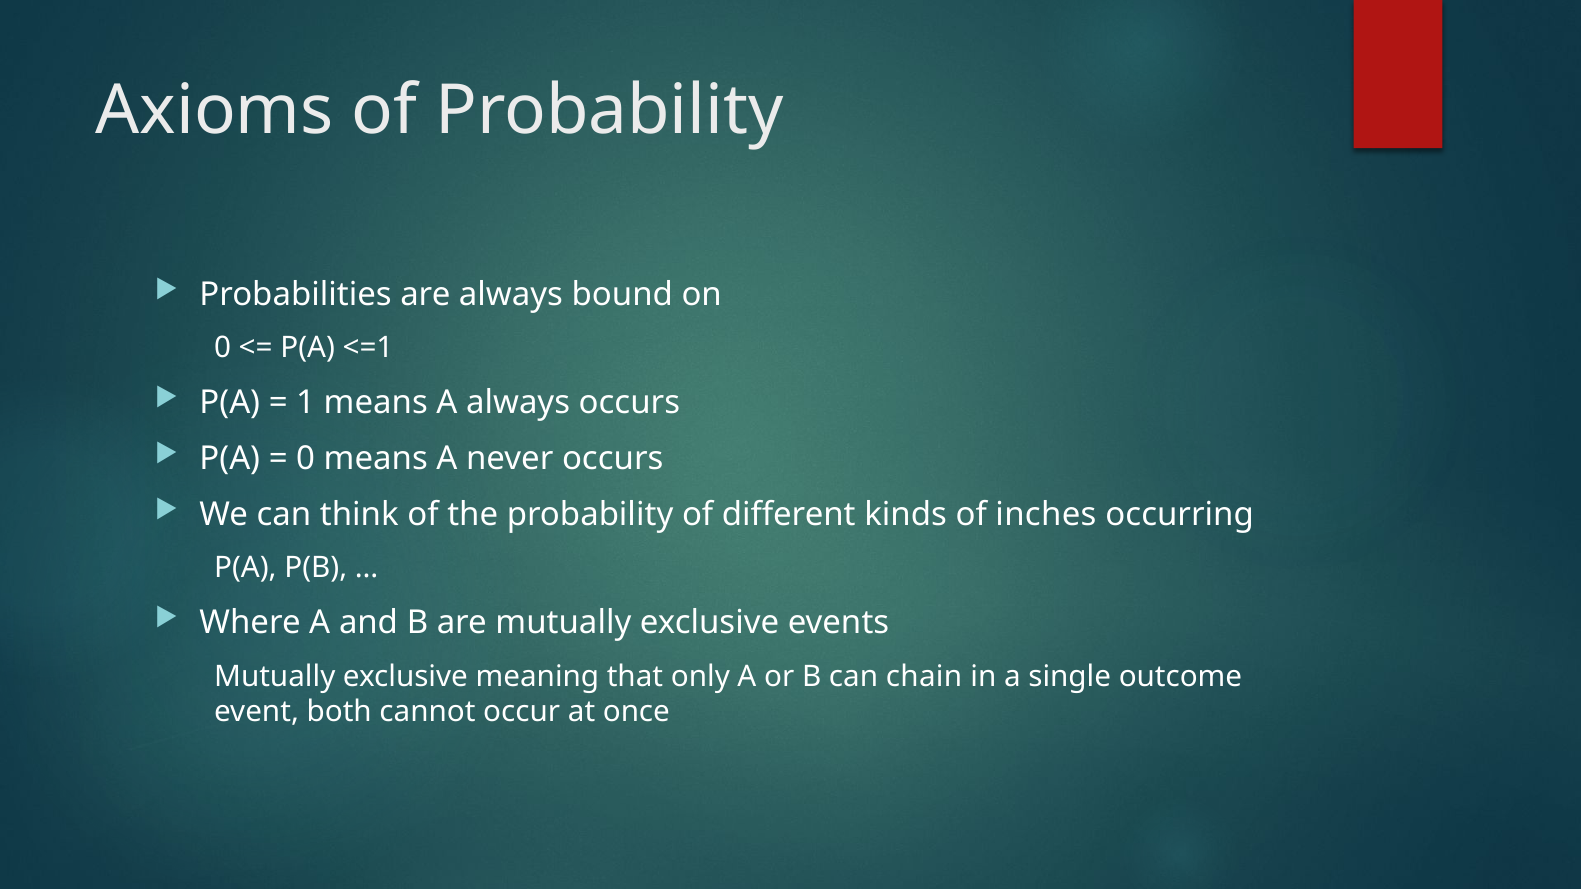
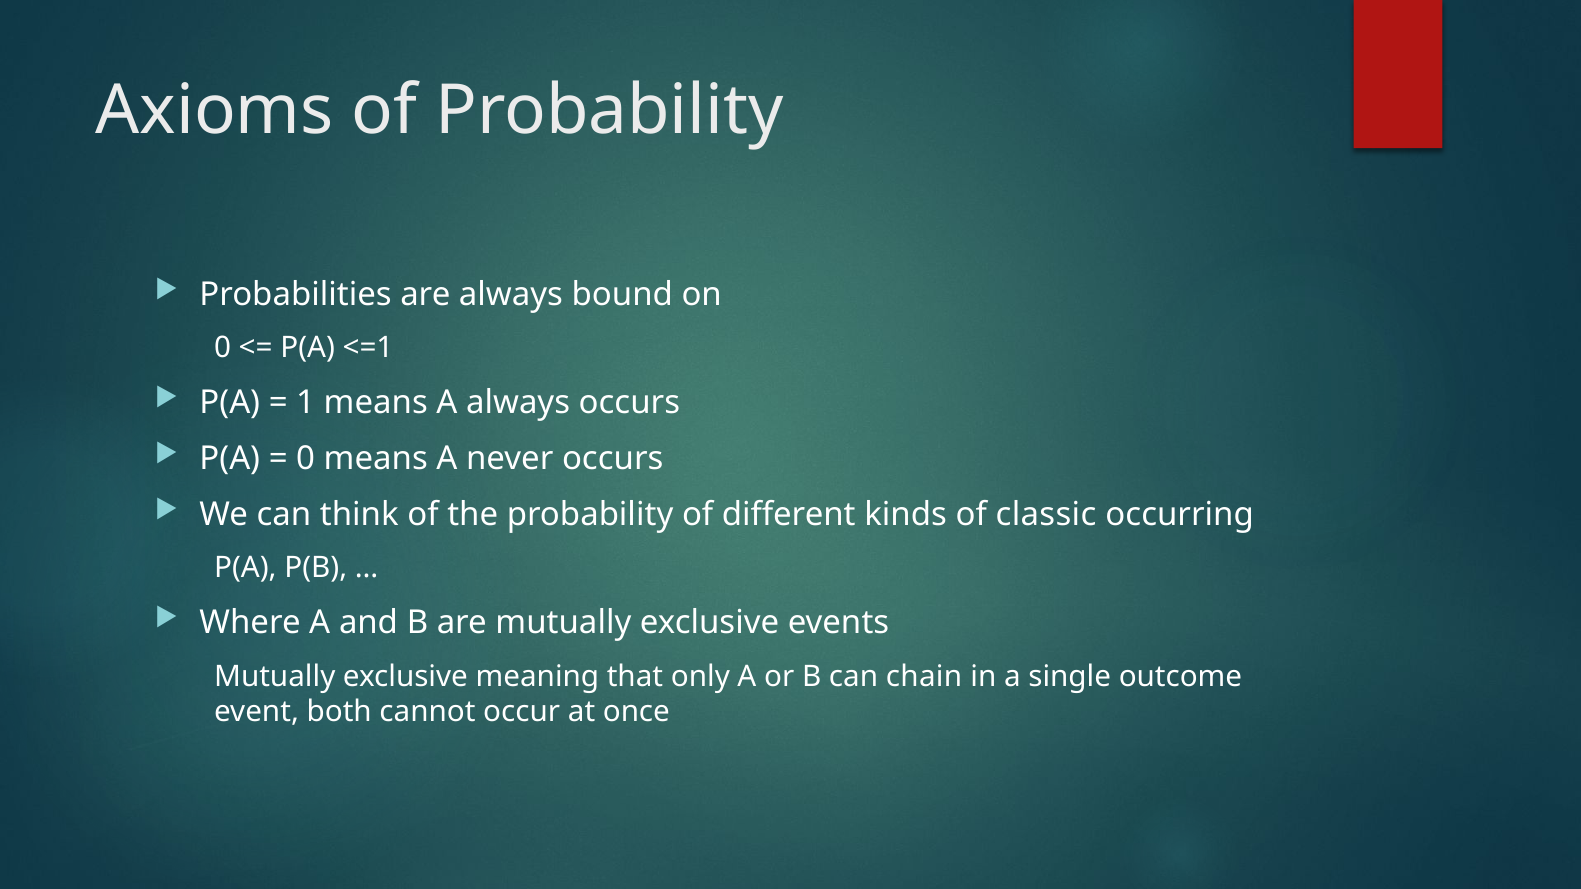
inches: inches -> classic (1046, 515)
